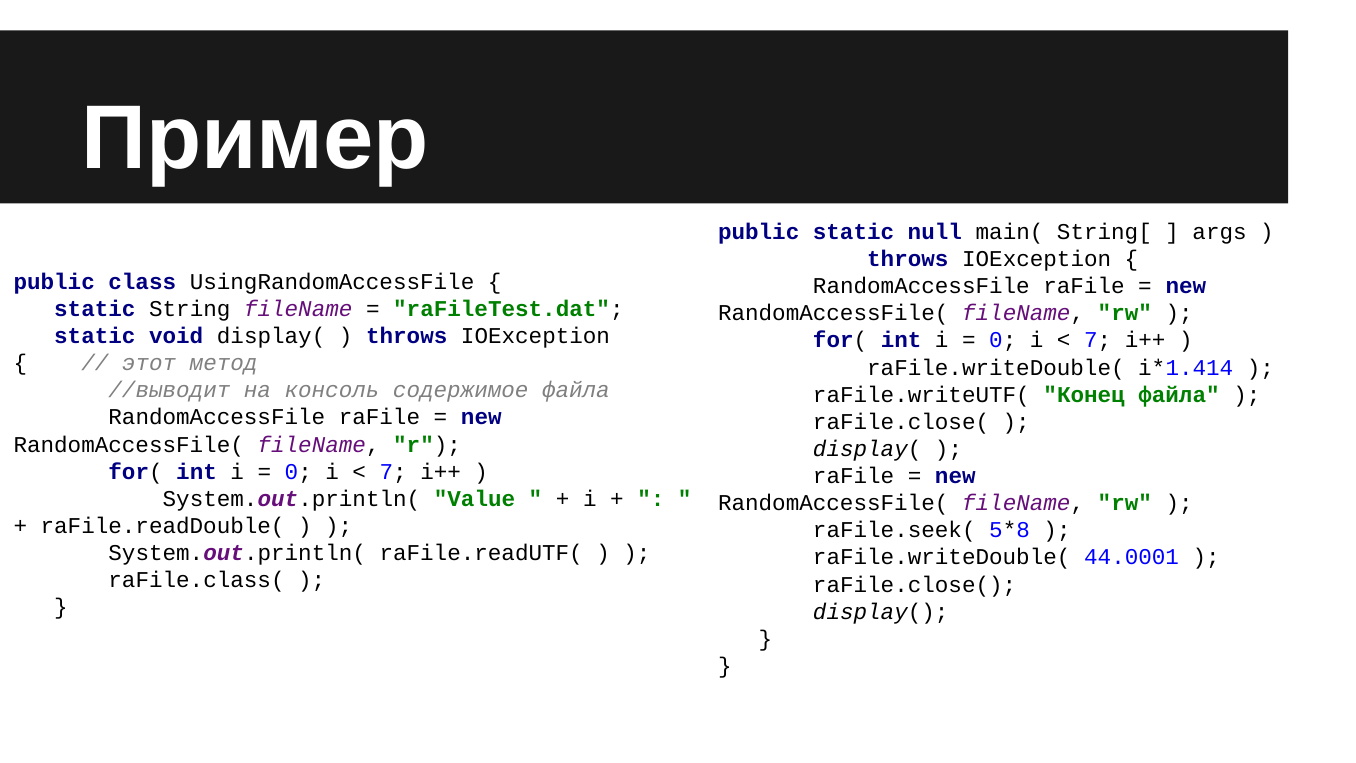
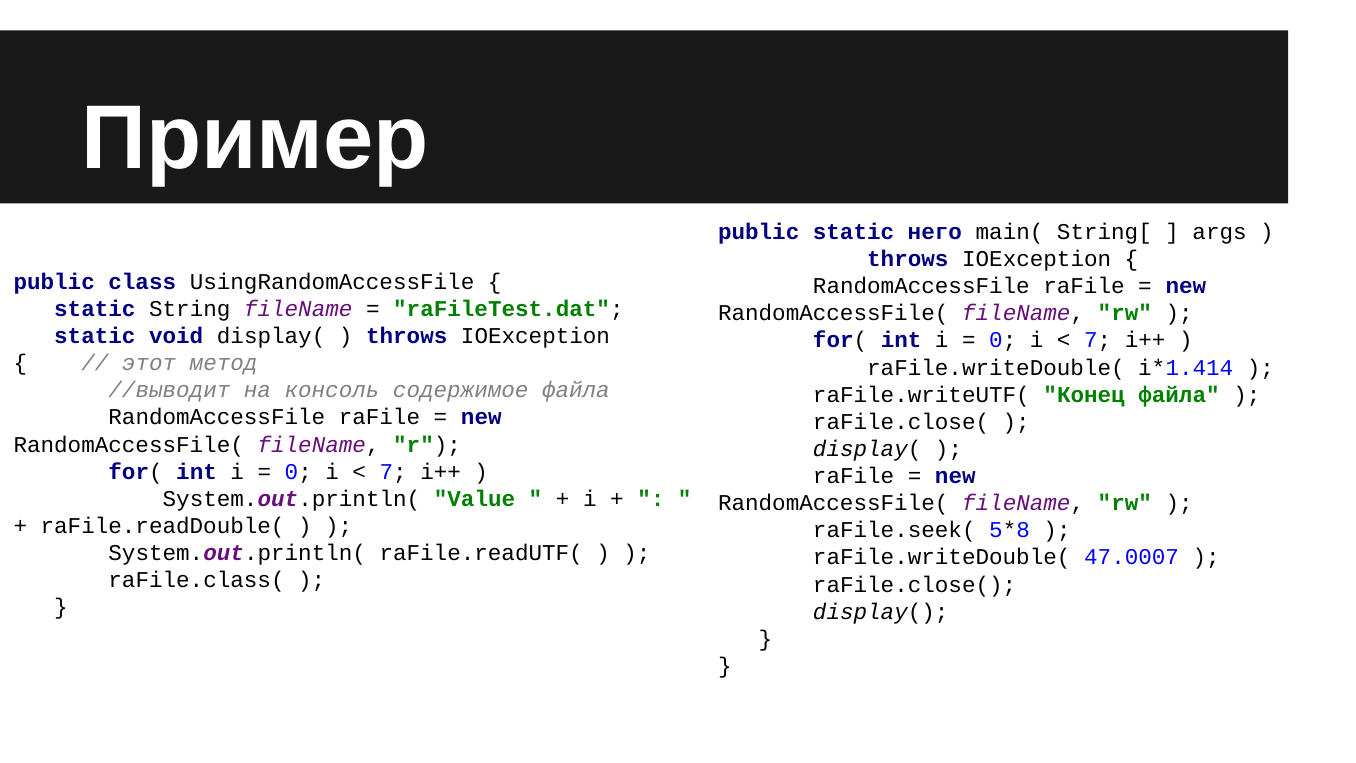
null: null -> него (935, 232)
44.0001: 44.0001 -> 47.0007 (1132, 557)
